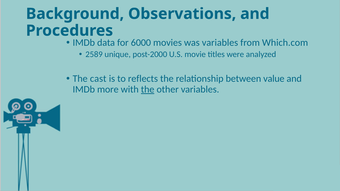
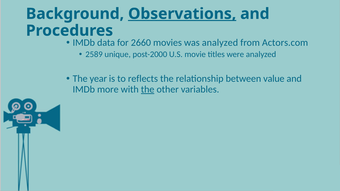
Observations underline: none -> present (182, 14)
6000: 6000 -> 2660 (141, 43)
was variables: variables -> analyzed (220, 43)
Which.com: Which.com -> Actors.com (285, 43)
cast: cast -> year (98, 79)
